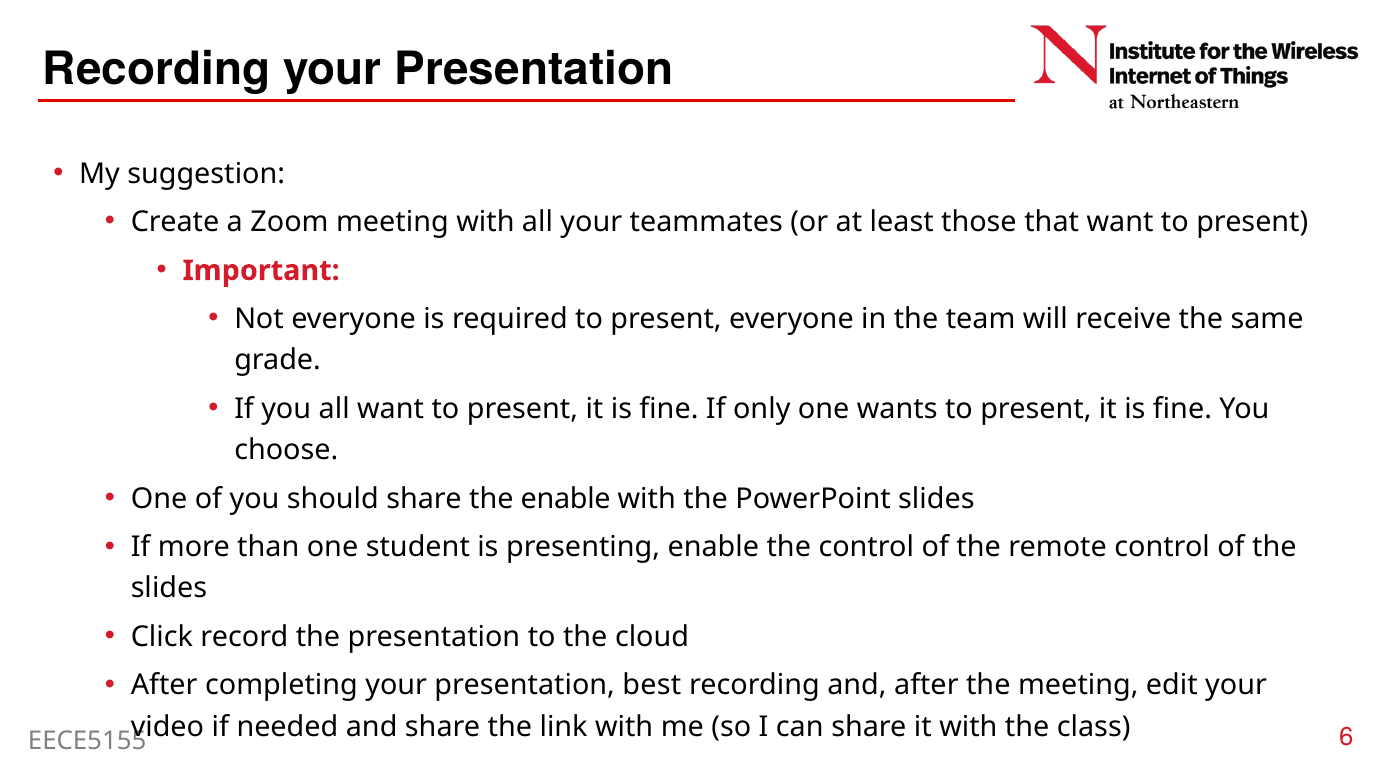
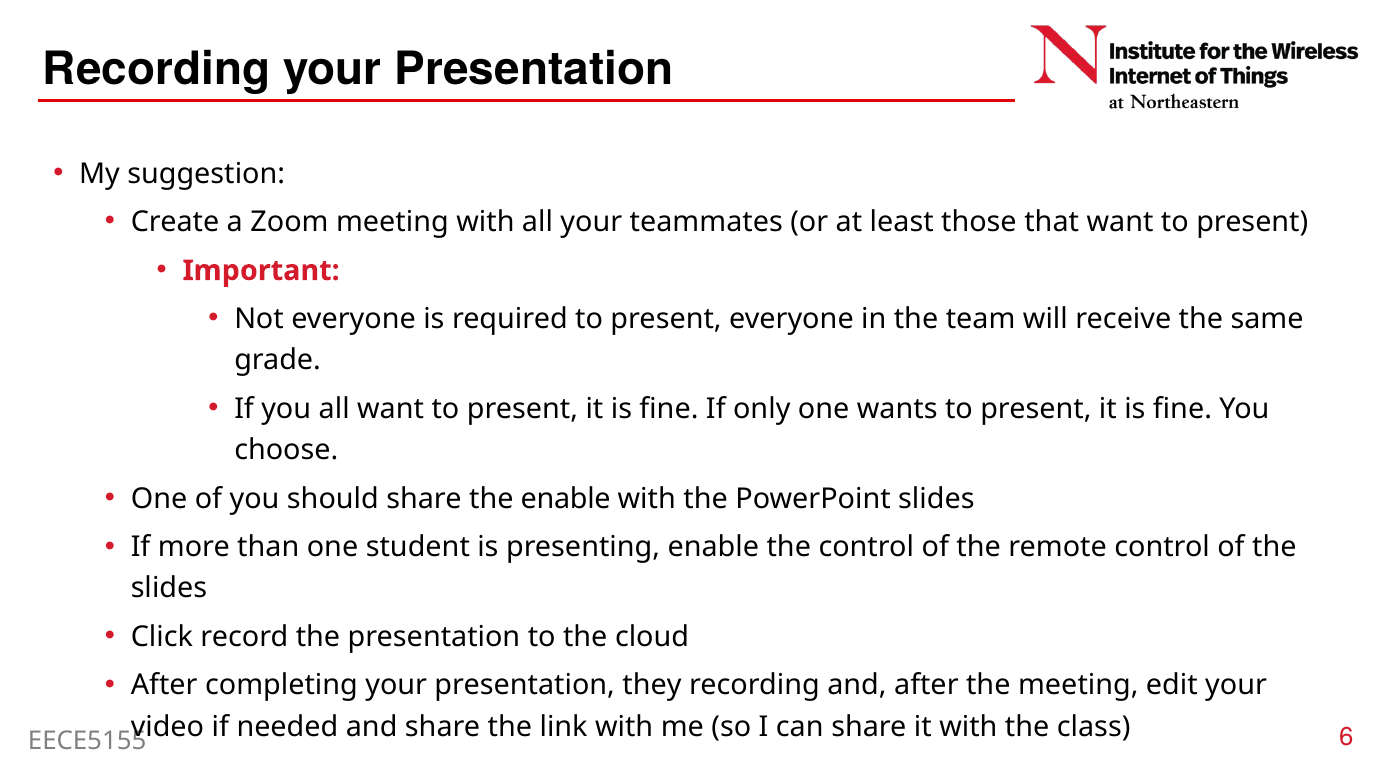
best: best -> they (652, 686)
